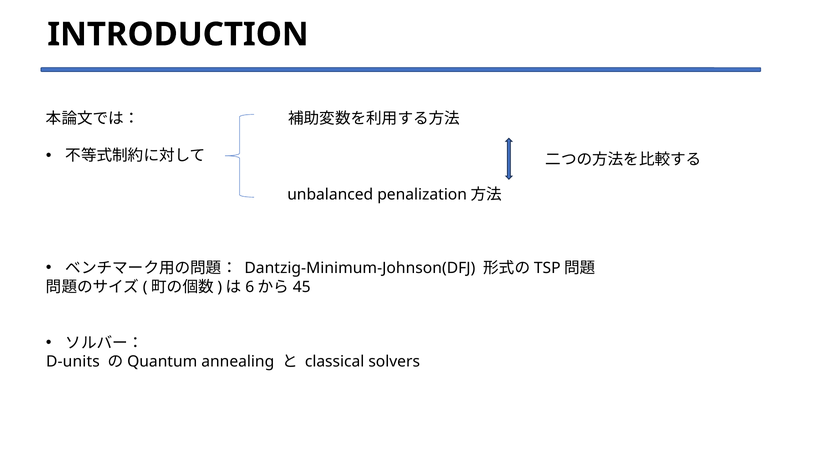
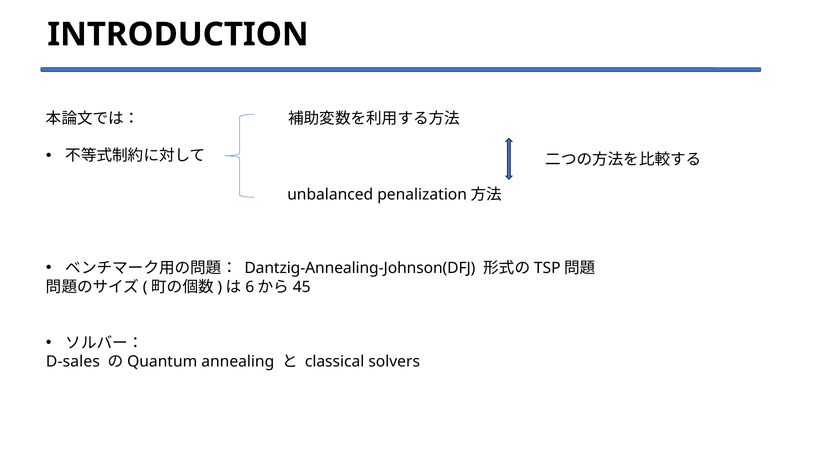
Dantzig-Minimum-Johnson(DFJ: Dantzig-Minimum-Johnson(DFJ -> Dantzig-Annealing-Johnson(DFJ (360, 268)
D-units: D-units -> D-sales (73, 362)
